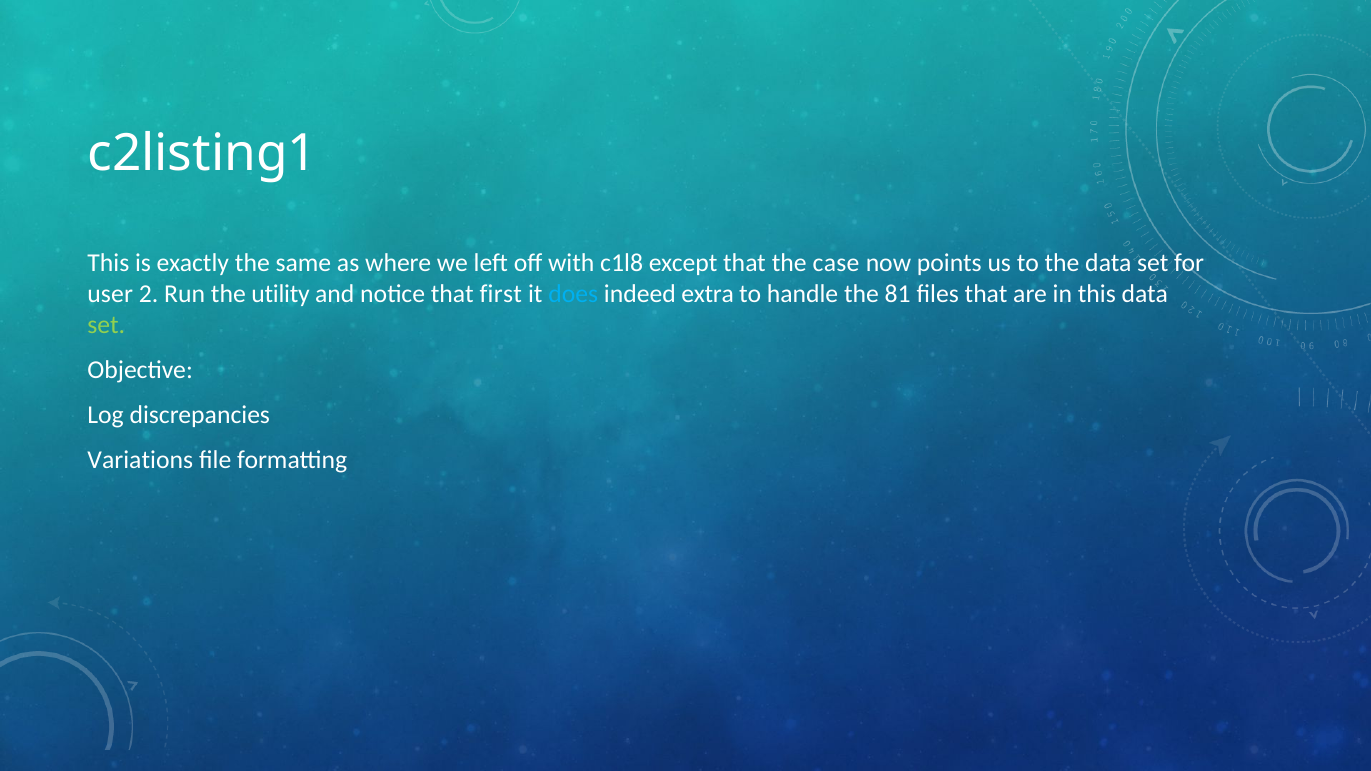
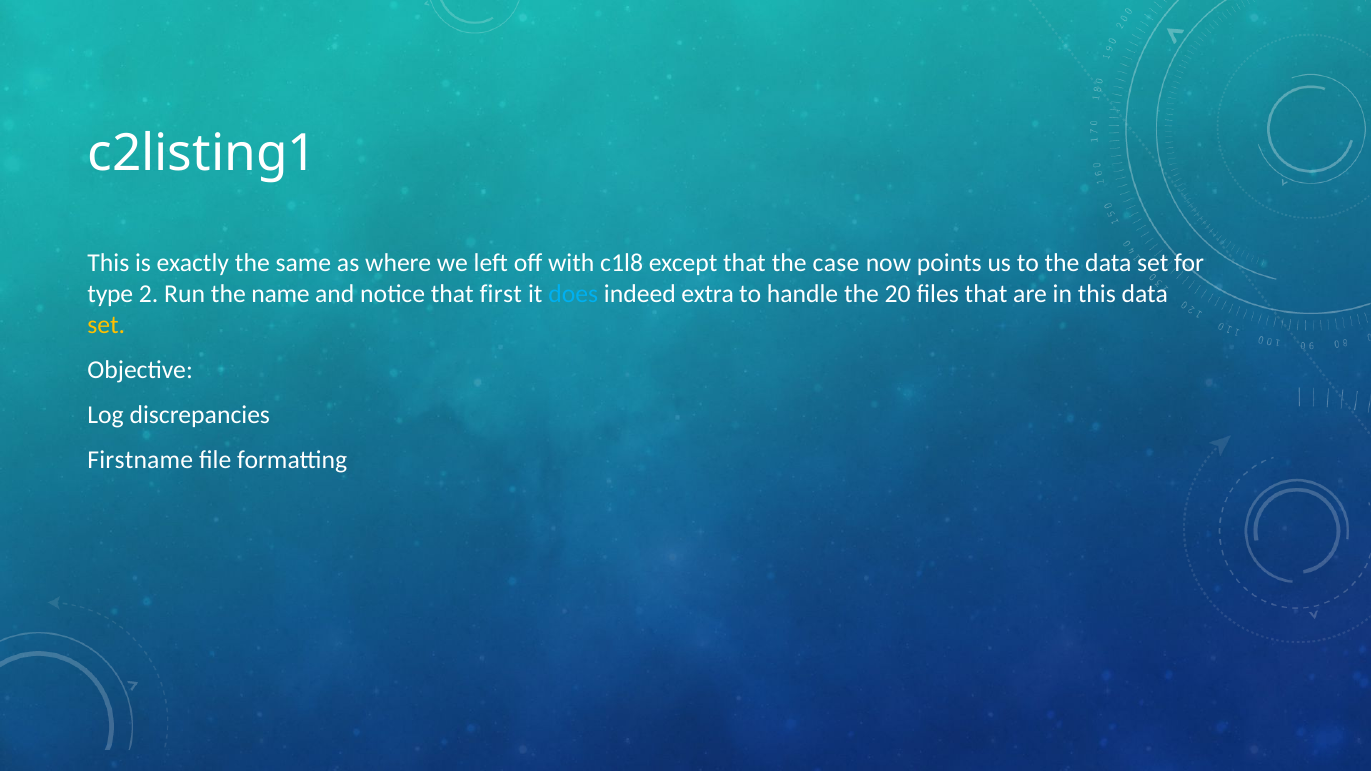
user: user -> type (110, 294)
utility: utility -> name (281, 294)
81: 81 -> 20 (898, 294)
set colour: light green -> yellow (106, 325)
Variations: Variations -> Firstname (140, 460)
